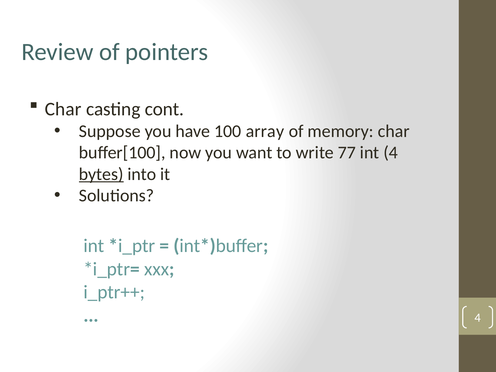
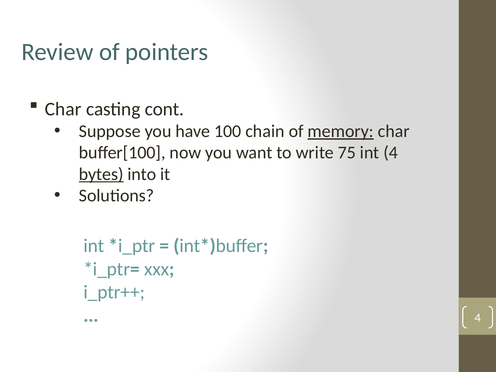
array: array -> chain (265, 131)
memory underline: none -> present (341, 131)
77: 77 -> 75 (347, 153)
